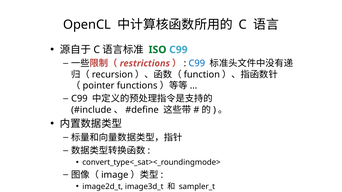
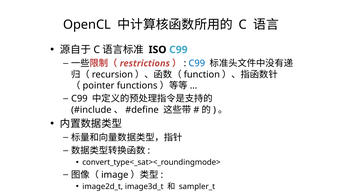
ISO colour: green -> black (158, 50)
